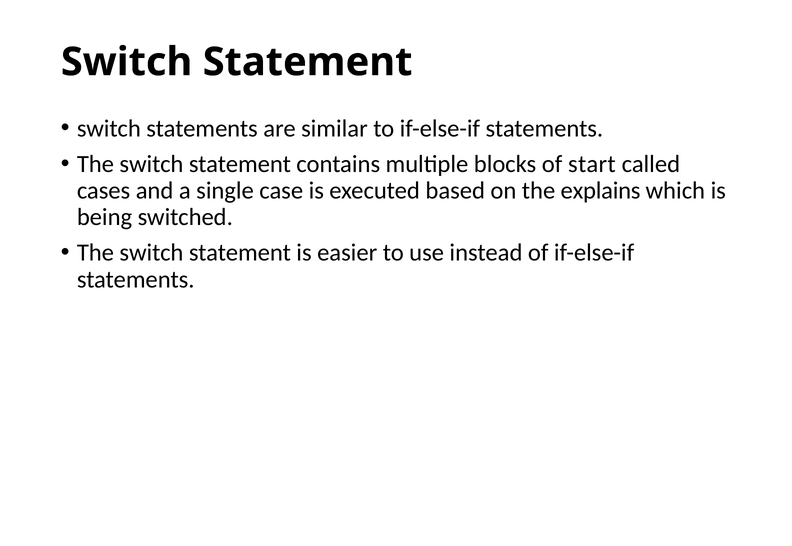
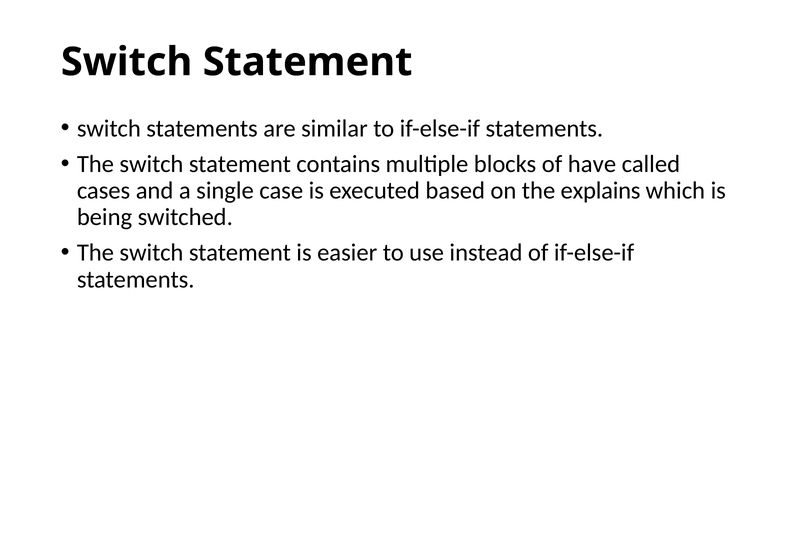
start: start -> have (592, 164)
